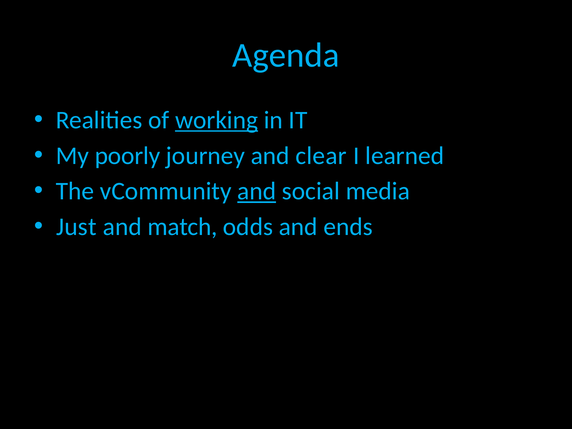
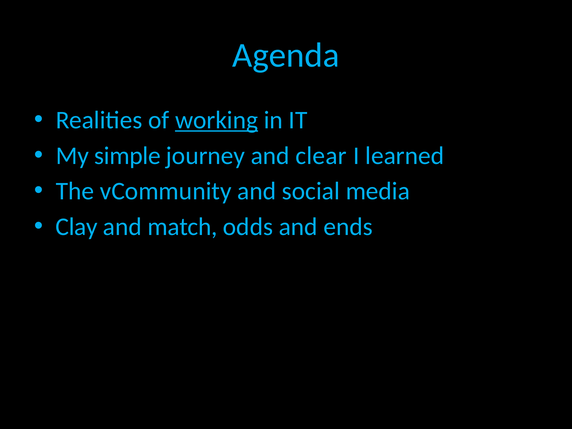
poorly: poorly -> simple (128, 156)
and underline: present -> none (257, 191)
Just: Just -> Clay (77, 227)
